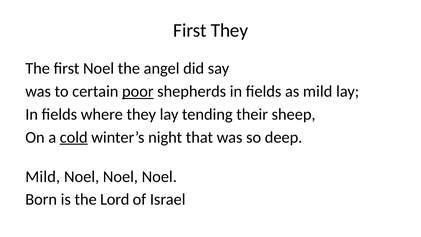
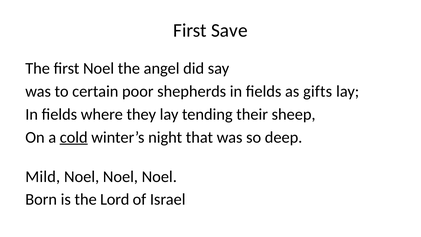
First They: They -> Save (229, 31)
poor underline: present -> none (138, 91)
as mild: mild -> gifts (318, 91)
